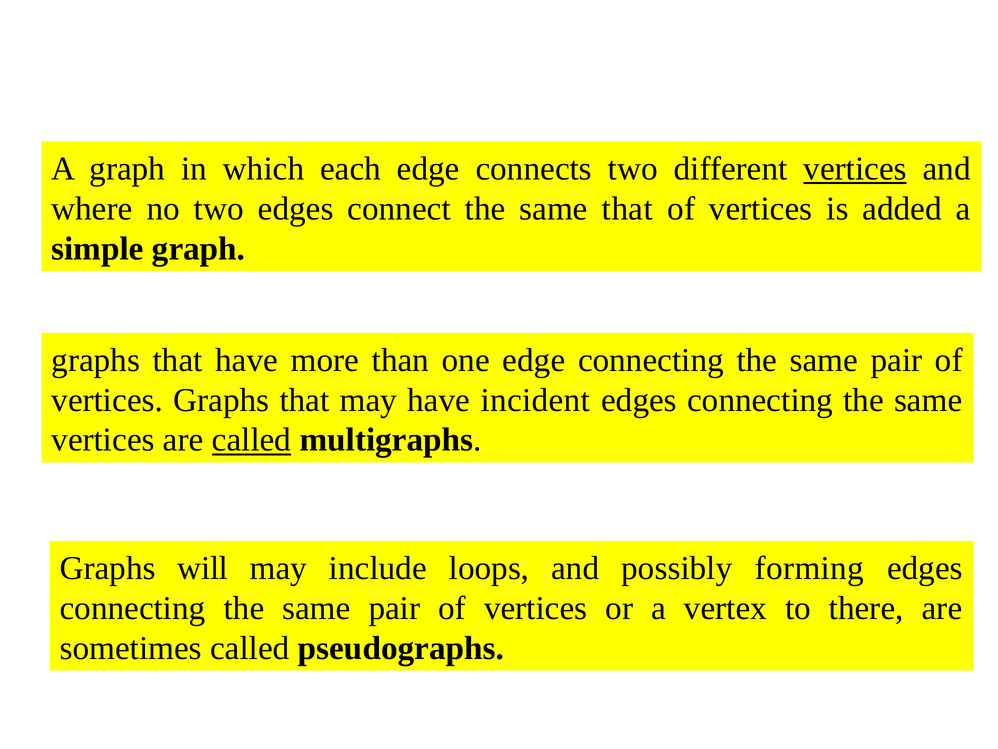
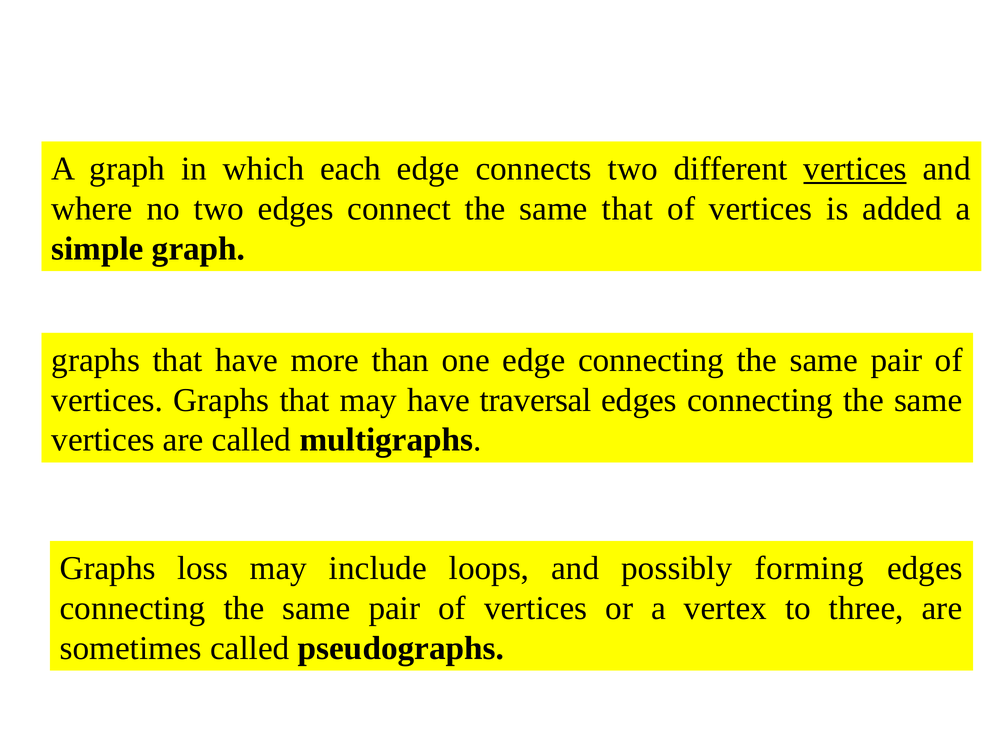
incident: incident -> traversal (536, 400)
called underline: present -> none (251, 440)
will: will -> loss (203, 568)
there: there -> three (866, 608)
